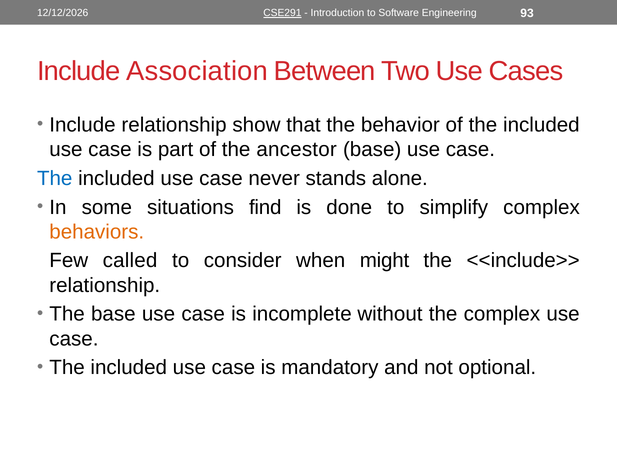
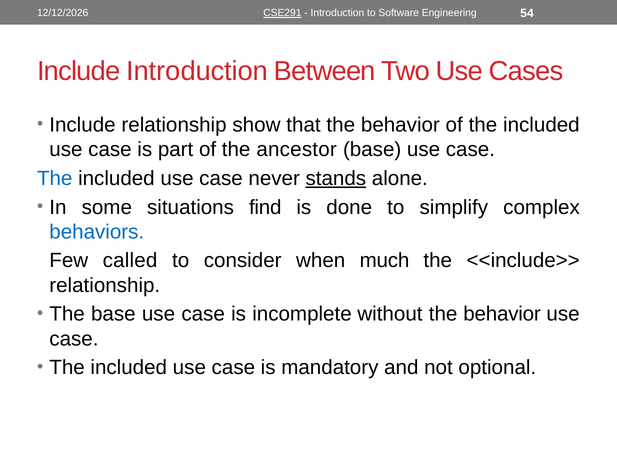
93: 93 -> 54 (527, 13)
Include Association: Association -> Introduction (197, 71)
stands underline: none -> present (336, 178)
behaviors colour: orange -> blue (97, 232)
might: might -> much (384, 261)
without the complex: complex -> behavior (502, 314)
